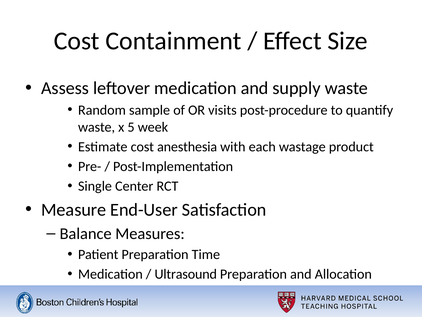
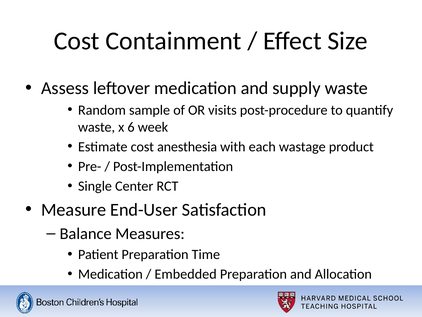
5: 5 -> 6 (131, 127)
Ultrasound: Ultrasound -> Embedded (186, 274)
